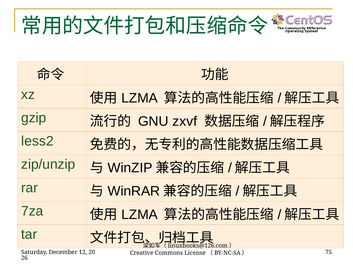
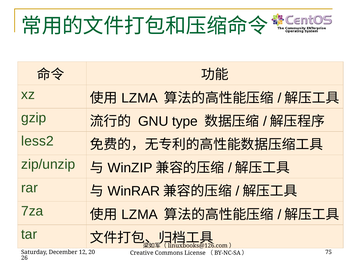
zxvf: zxvf -> type (185, 122)
